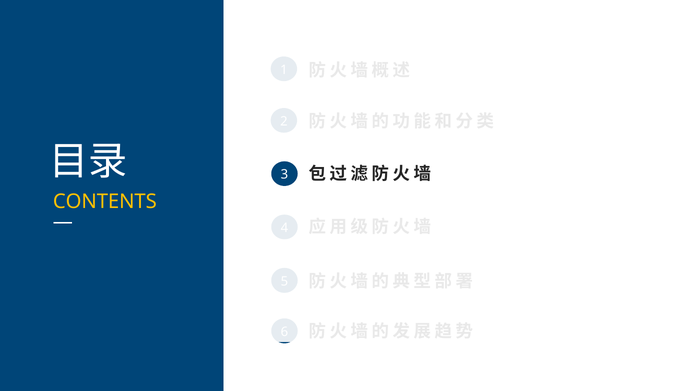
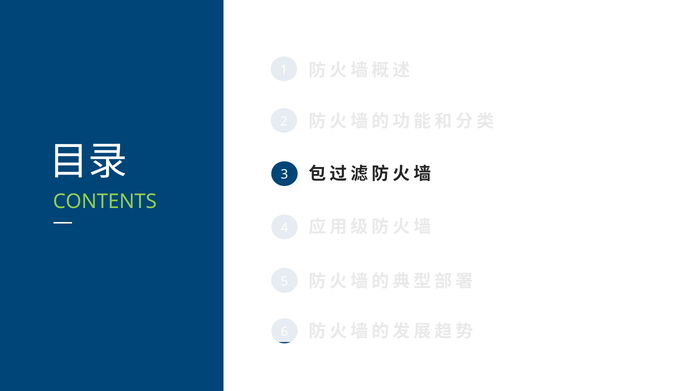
CONTENTS colour: yellow -> light green (105, 202)
